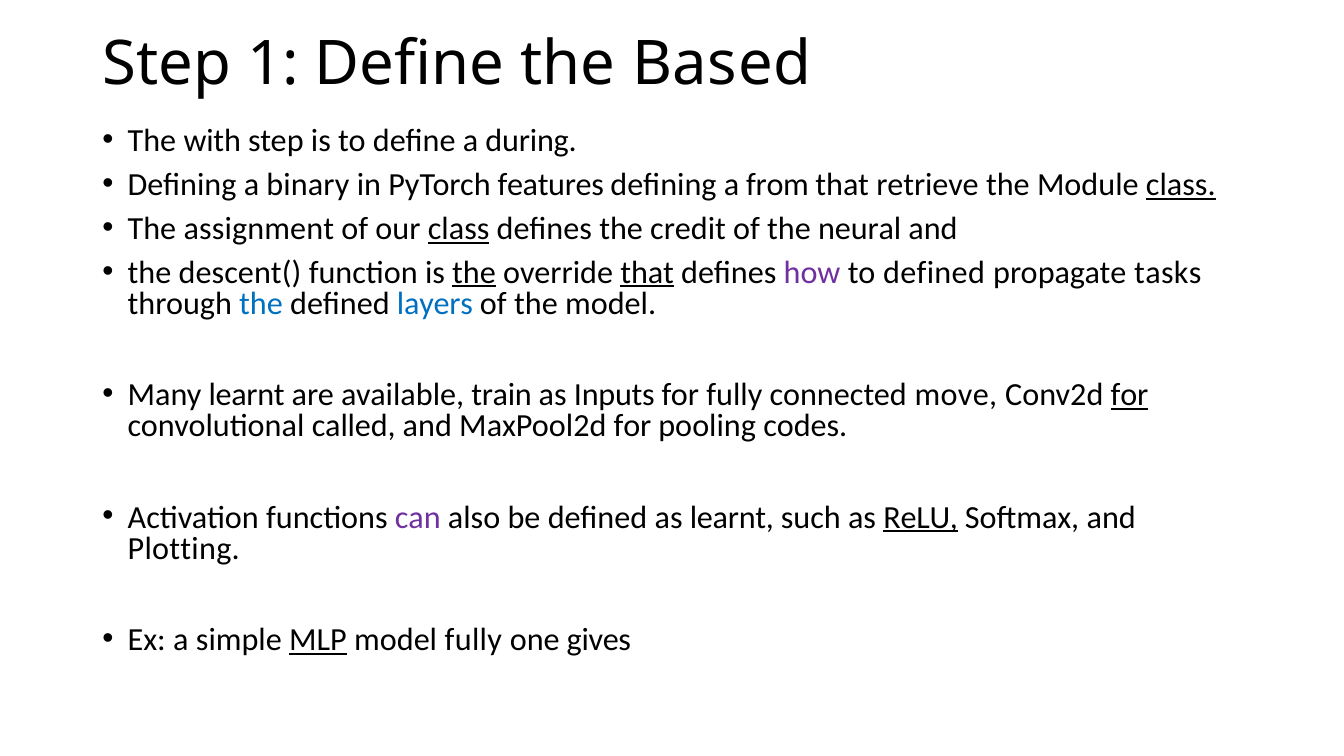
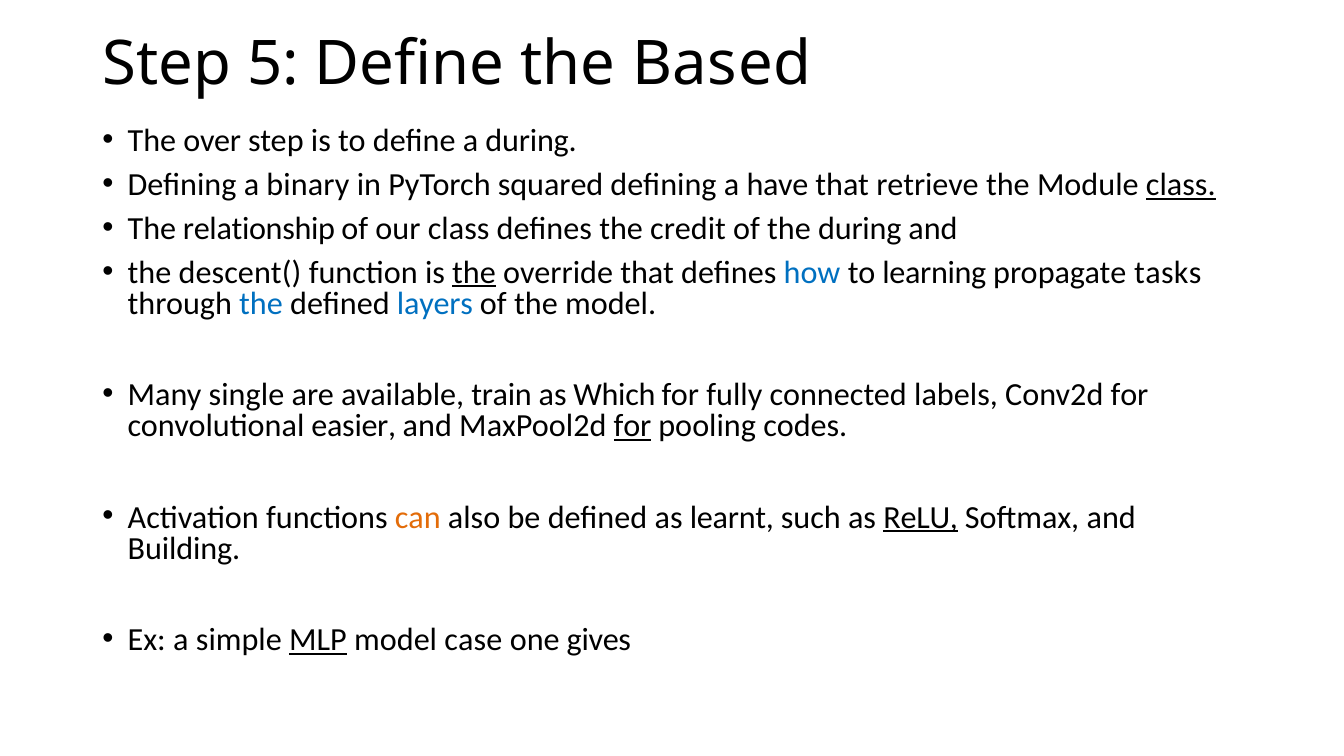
1: 1 -> 5 (273, 64)
with: with -> over (212, 141)
features: features -> squared (551, 185)
from: from -> have (777, 185)
assignment: assignment -> relationship (259, 229)
class underline: present -> none (459, 229)
the neural: neural -> during (860, 229)
that underline: present -> none (647, 273)
how colour: purple -> blue (812, 273)
to defined: defined -> learning (934, 273)
Many learnt: learnt -> single (246, 395)
Inputs: Inputs -> Which (614, 395)
move: move -> labels (956, 395)
for underline: present -> none (1129, 395)
called: called -> easier (354, 426)
for underline: none -> present (632, 426)
can colour: purple -> orange (418, 517)
Plotting: Plotting -> Building (184, 549)
model fully: fully -> case (473, 640)
